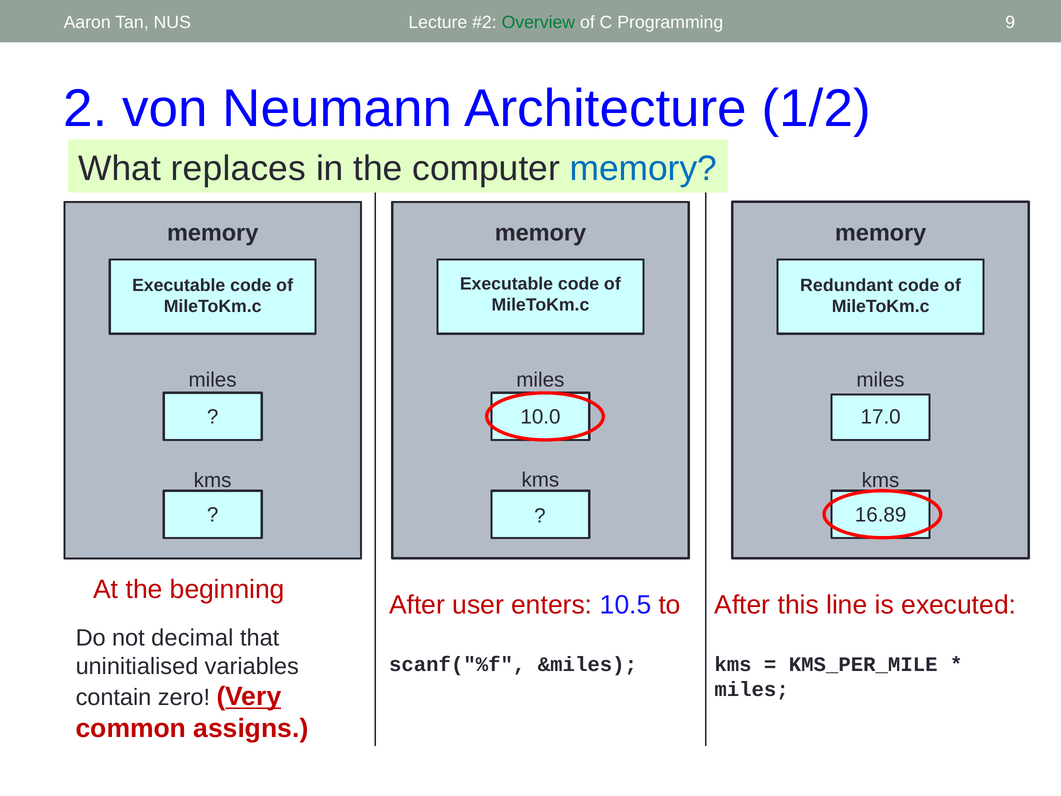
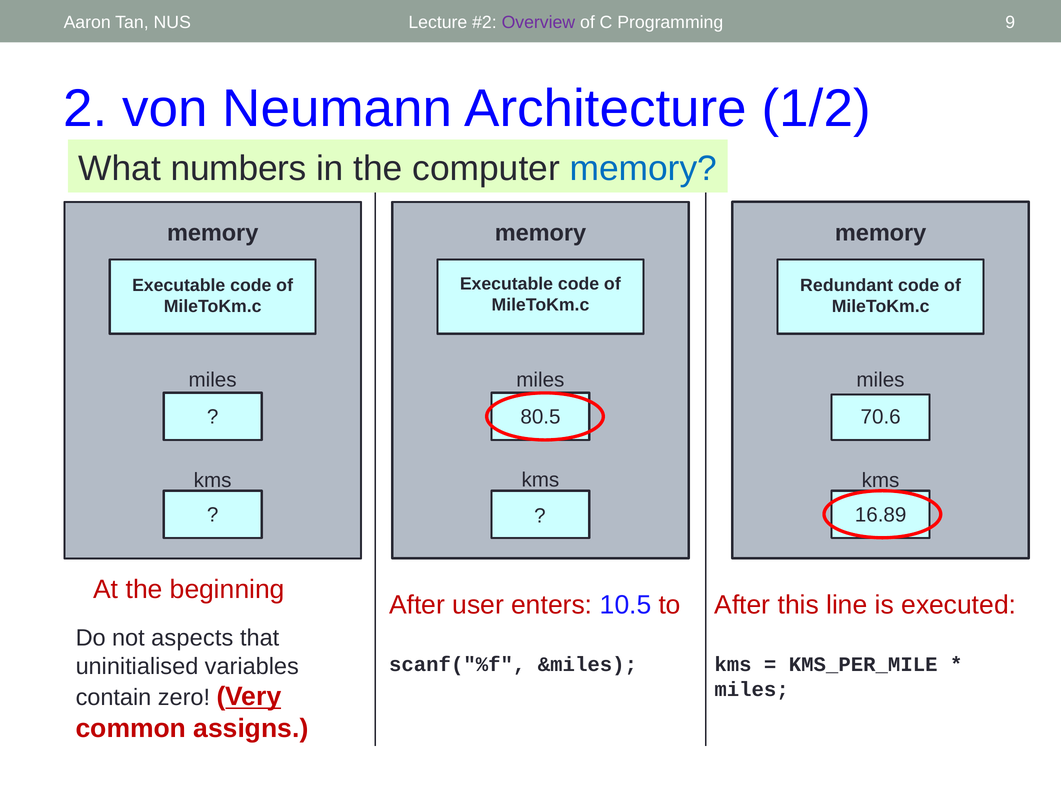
Overview colour: green -> purple (538, 22)
replaces: replaces -> numbers (239, 168)
10.0: 10.0 -> 80.5 (540, 417)
17.0: 17.0 -> 70.6 (881, 417)
decimal: decimal -> aspects (192, 638)
